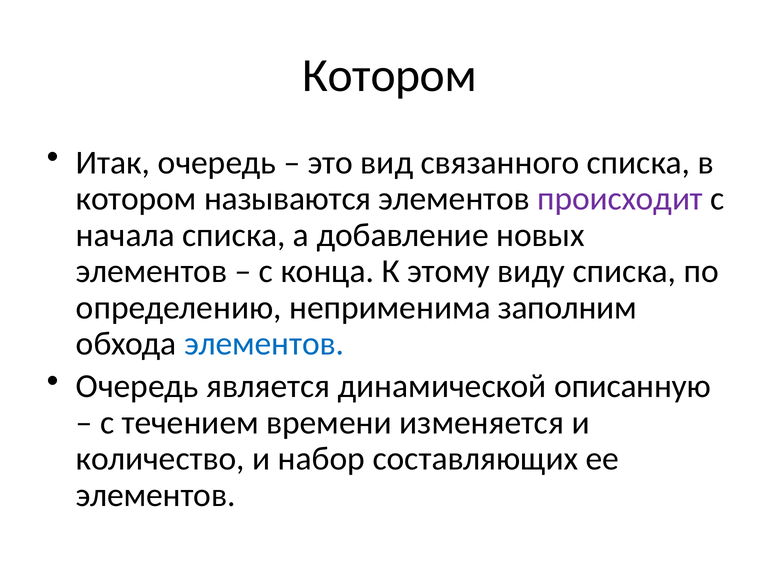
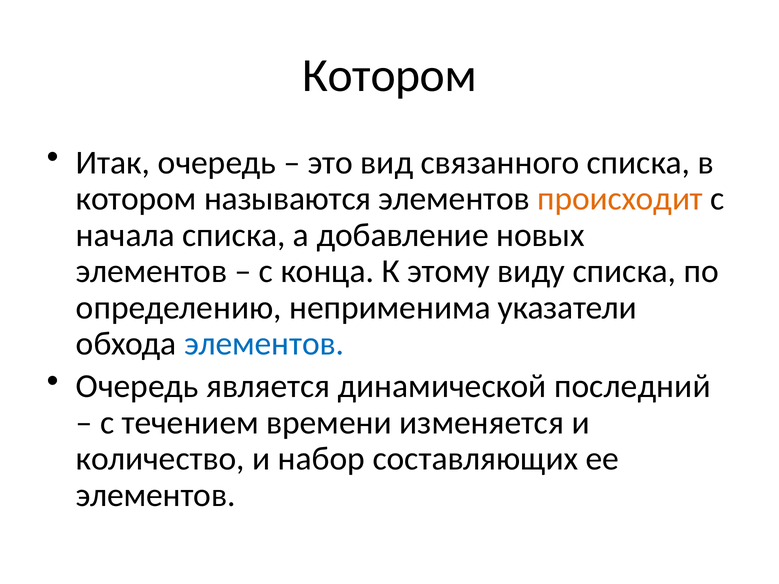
происходит colour: purple -> orange (620, 199)
заполним: заполним -> указатели (567, 308)
описанную: описанную -> последний (632, 386)
